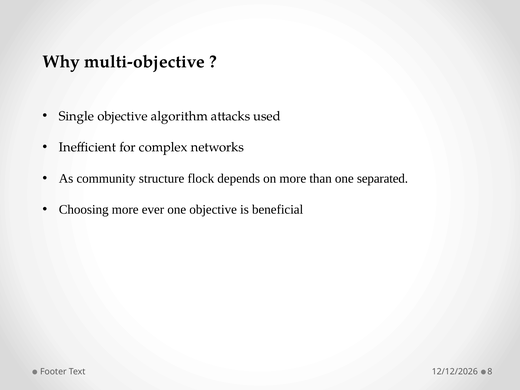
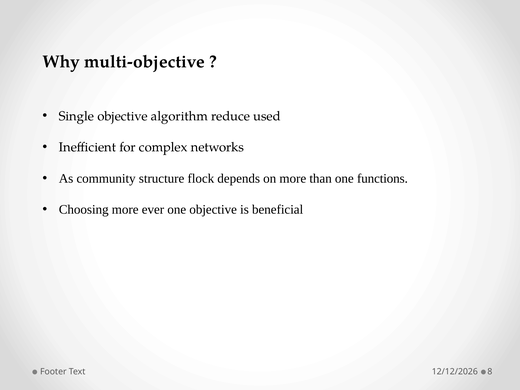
attacks: attacks -> reduce (231, 116)
separated: separated -> functions (382, 178)
